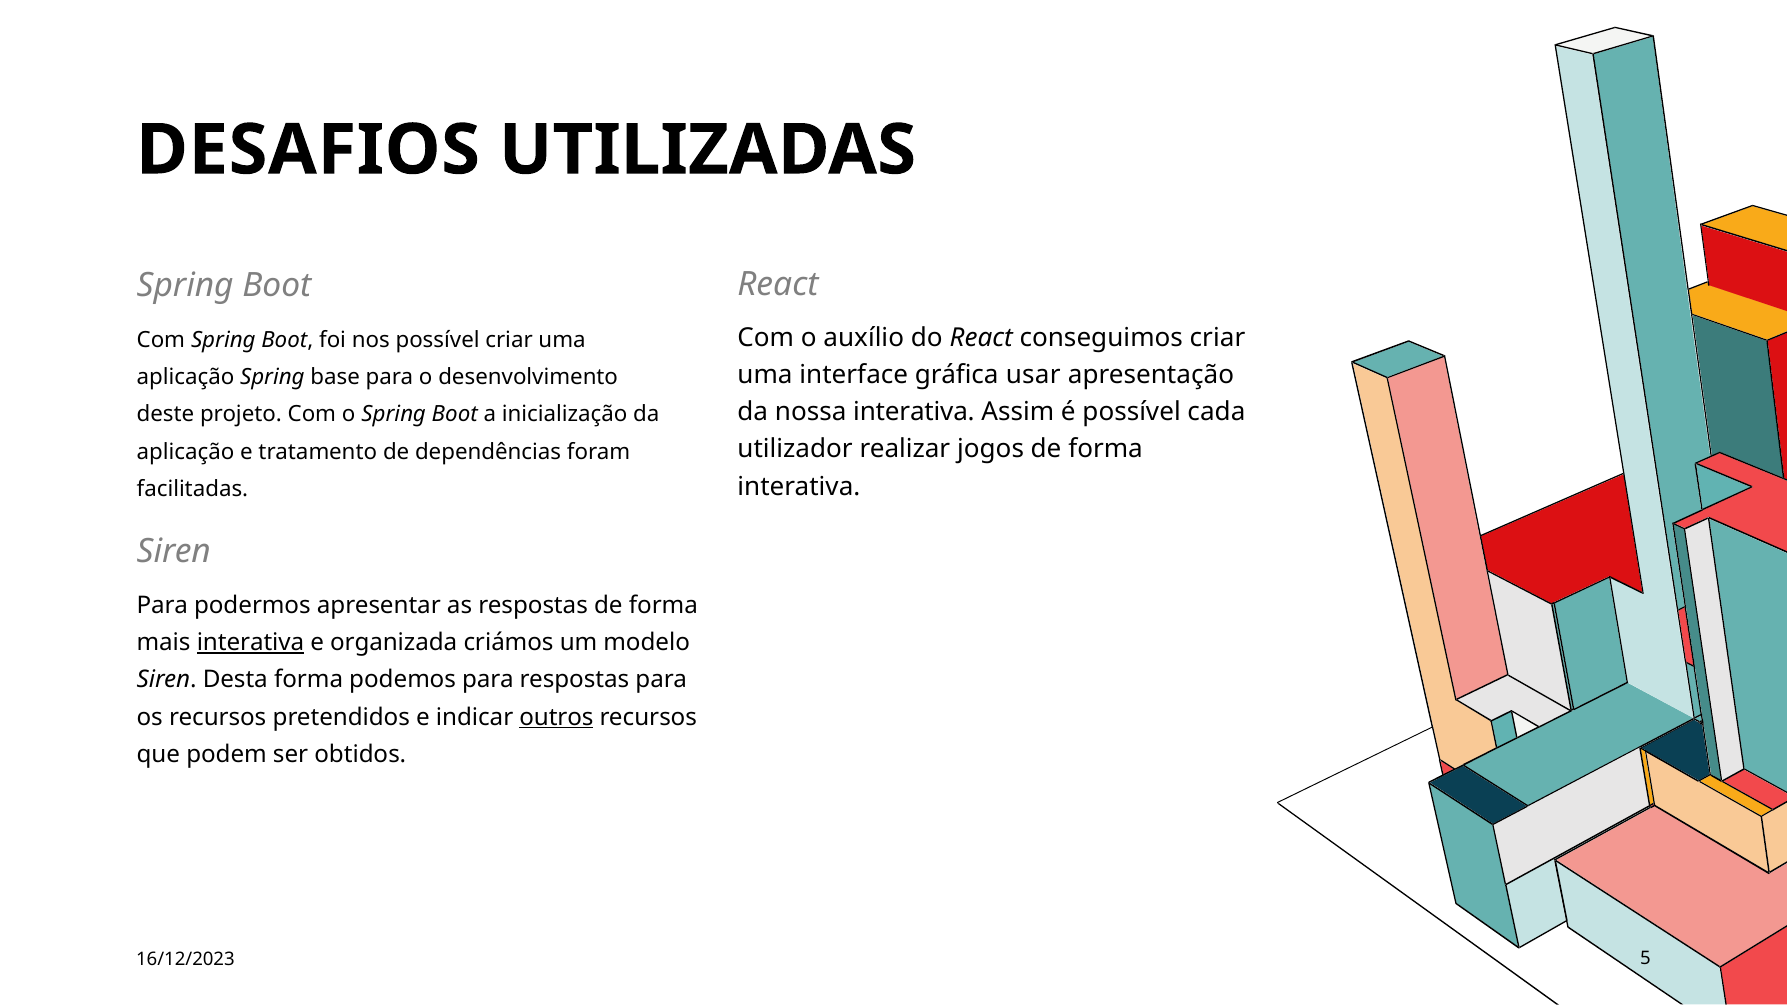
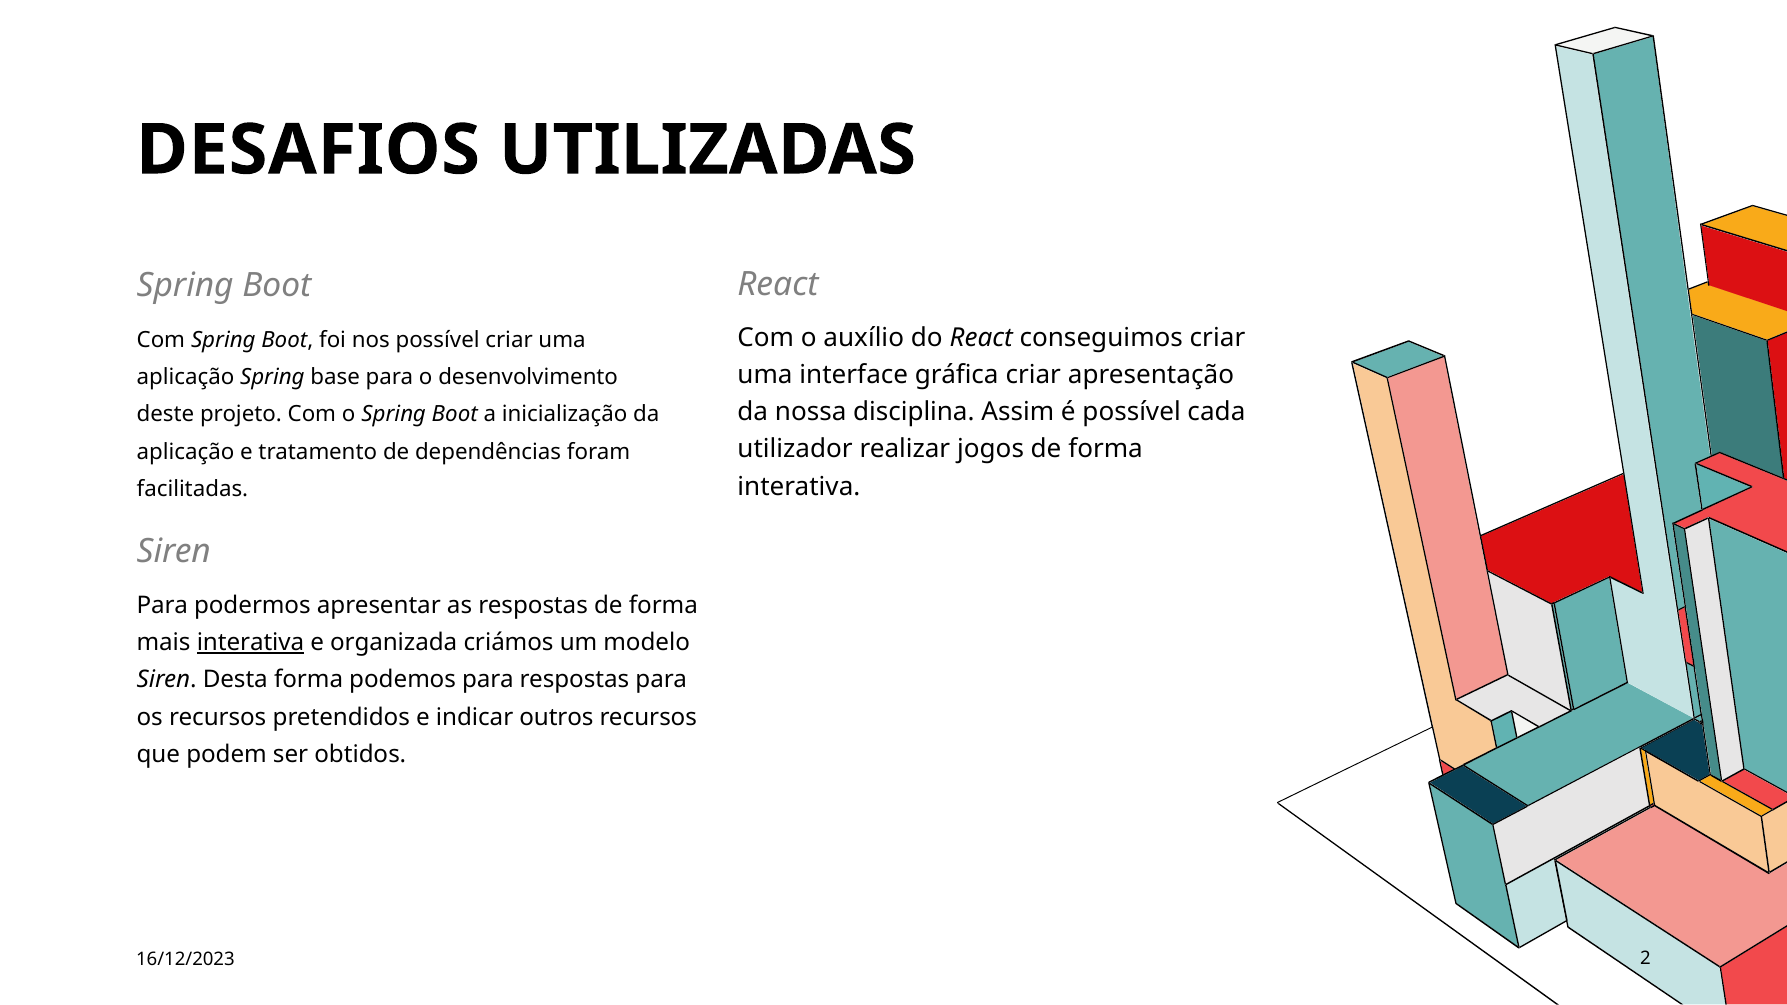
gráfica usar: usar -> criar (1033, 375)
nossa interativa: interativa -> disciplina (914, 412)
outros underline: present -> none (556, 717)
5: 5 -> 2 (1646, 958)
